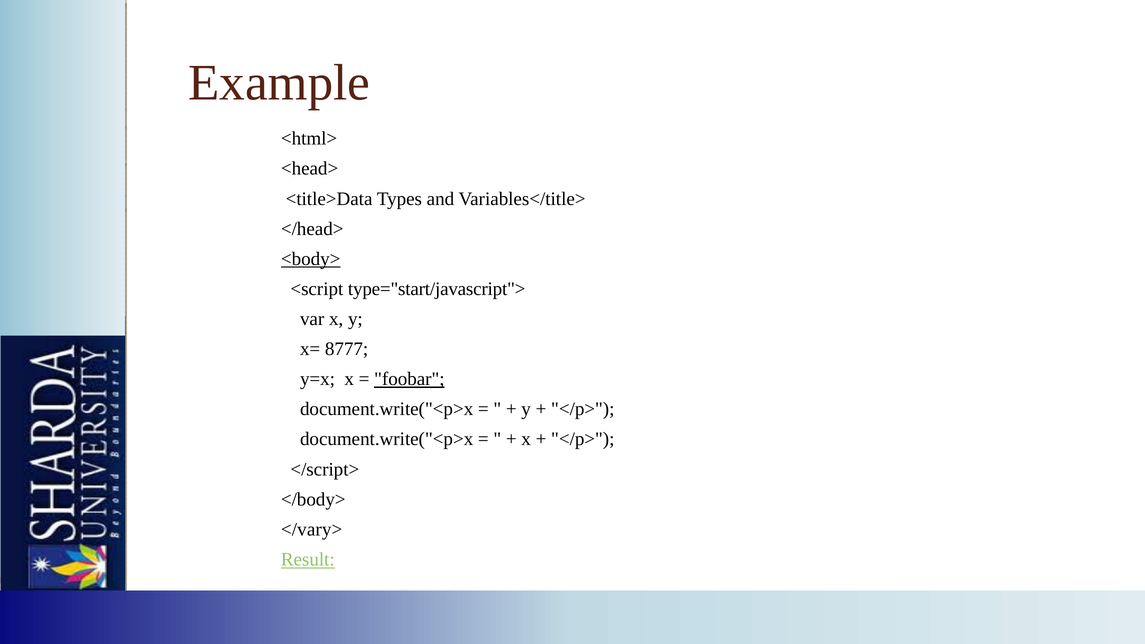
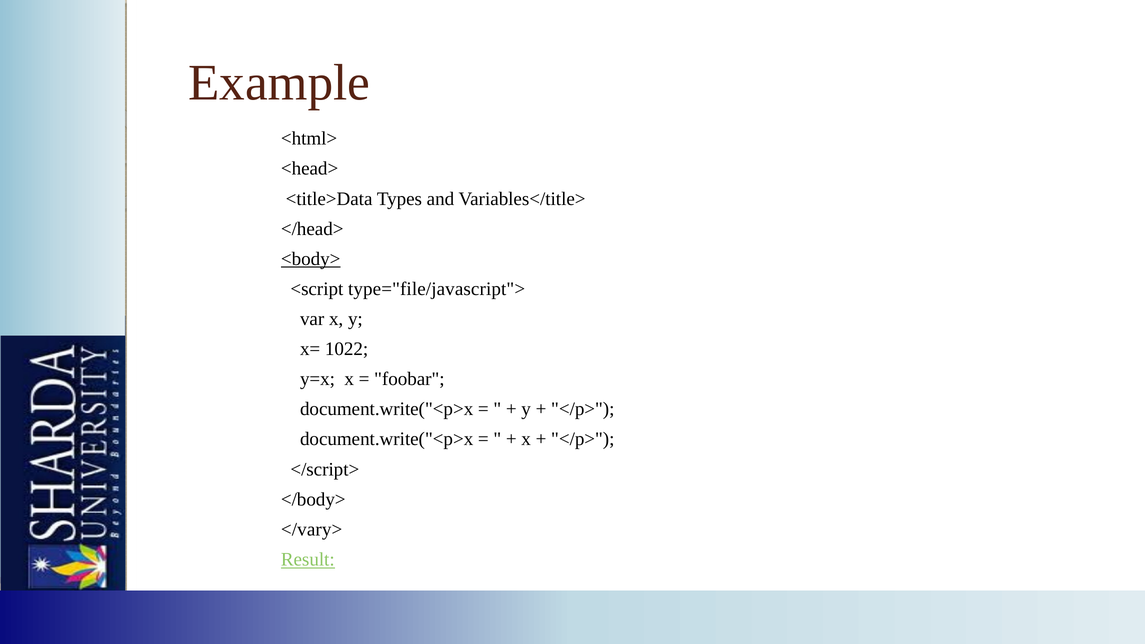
type="start/javascript">: type="start/javascript"> -> type="file/javascript"> (437, 289)
8777: 8777 -> 1022 (347, 349)
foobar underline: present -> none (409, 379)
